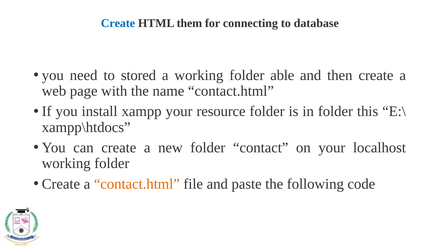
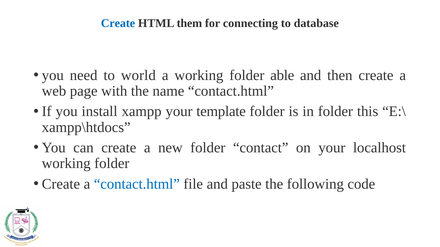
stored: stored -> world (138, 75)
resource: resource -> template (221, 112)
contact.html colour: orange -> blue (137, 184)
